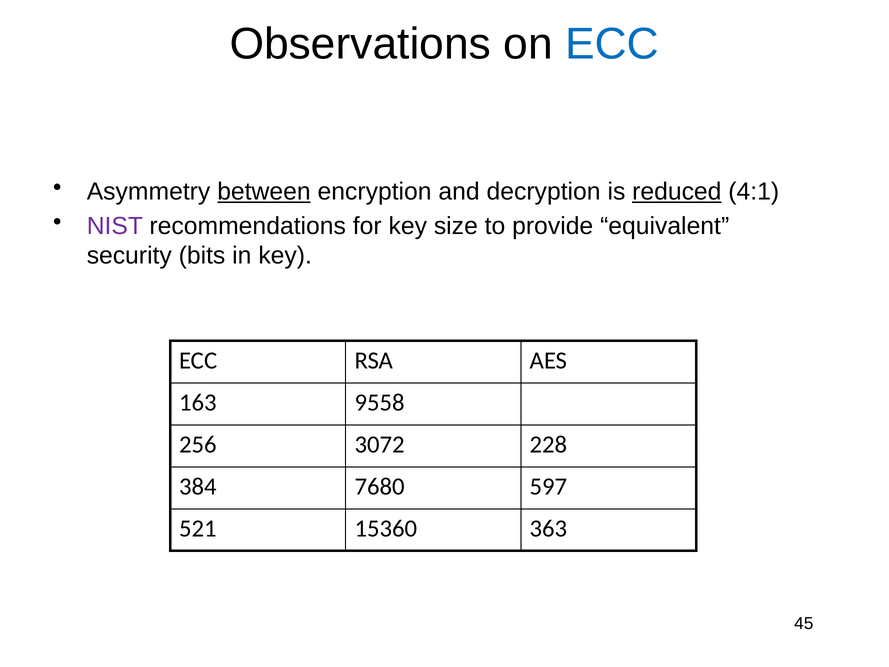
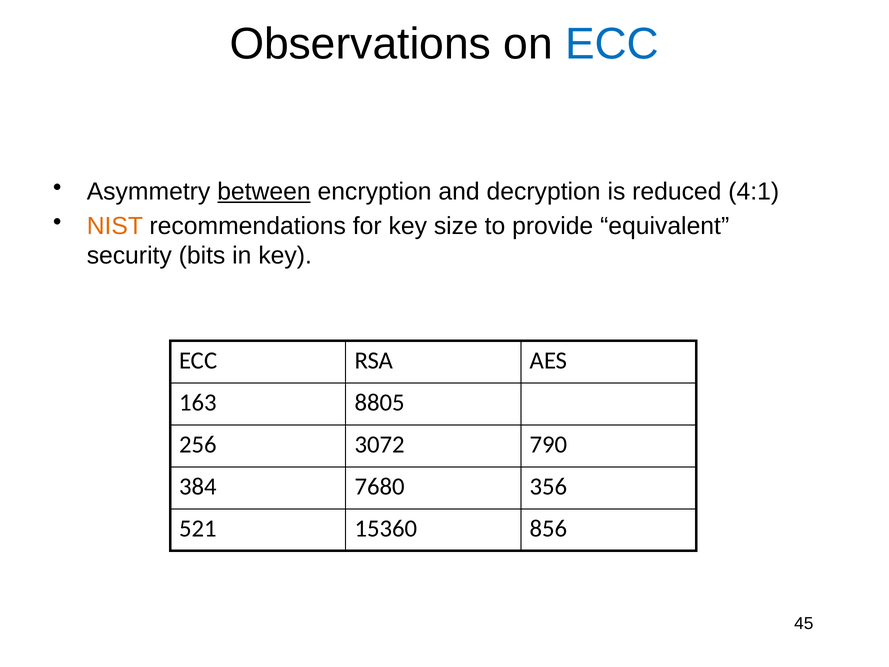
reduced underline: present -> none (677, 191)
NIST colour: purple -> orange (115, 226)
9558: 9558 -> 8805 (380, 403)
228: 228 -> 790 (549, 445)
597: 597 -> 356 (549, 487)
363: 363 -> 856 (549, 529)
